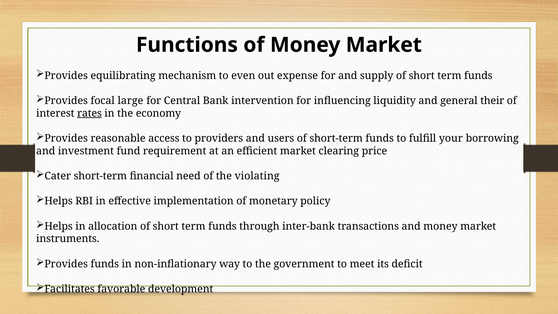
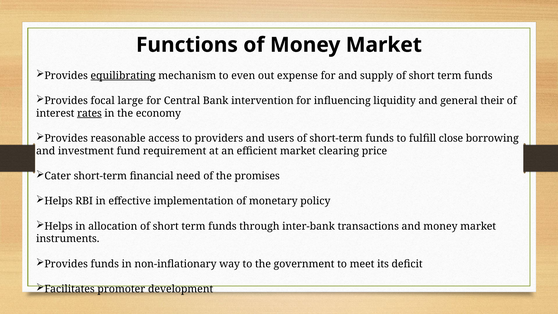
equilibrating underline: none -> present (123, 76)
your: your -> close (451, 138)
violating: violating -> promises (257, 176)
favorable: favorable -> promoter (121, 289)
